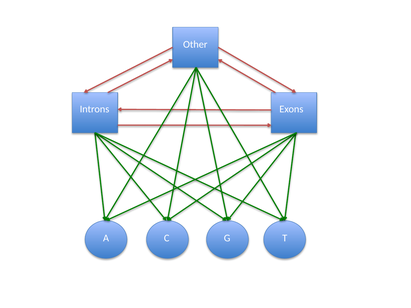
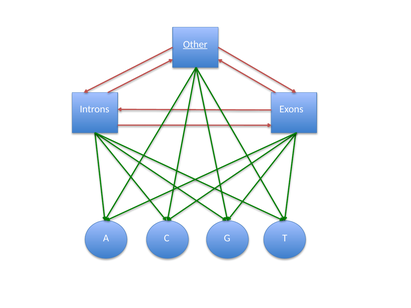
Other underline: none -> present (195, 44)
